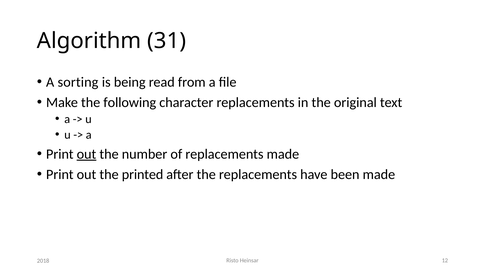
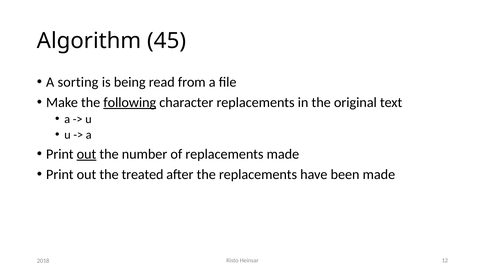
31: 31 -> 45 (167, 41)
following underline: none -> present (130, 102)
printed: printed -> treated (143, 174)
